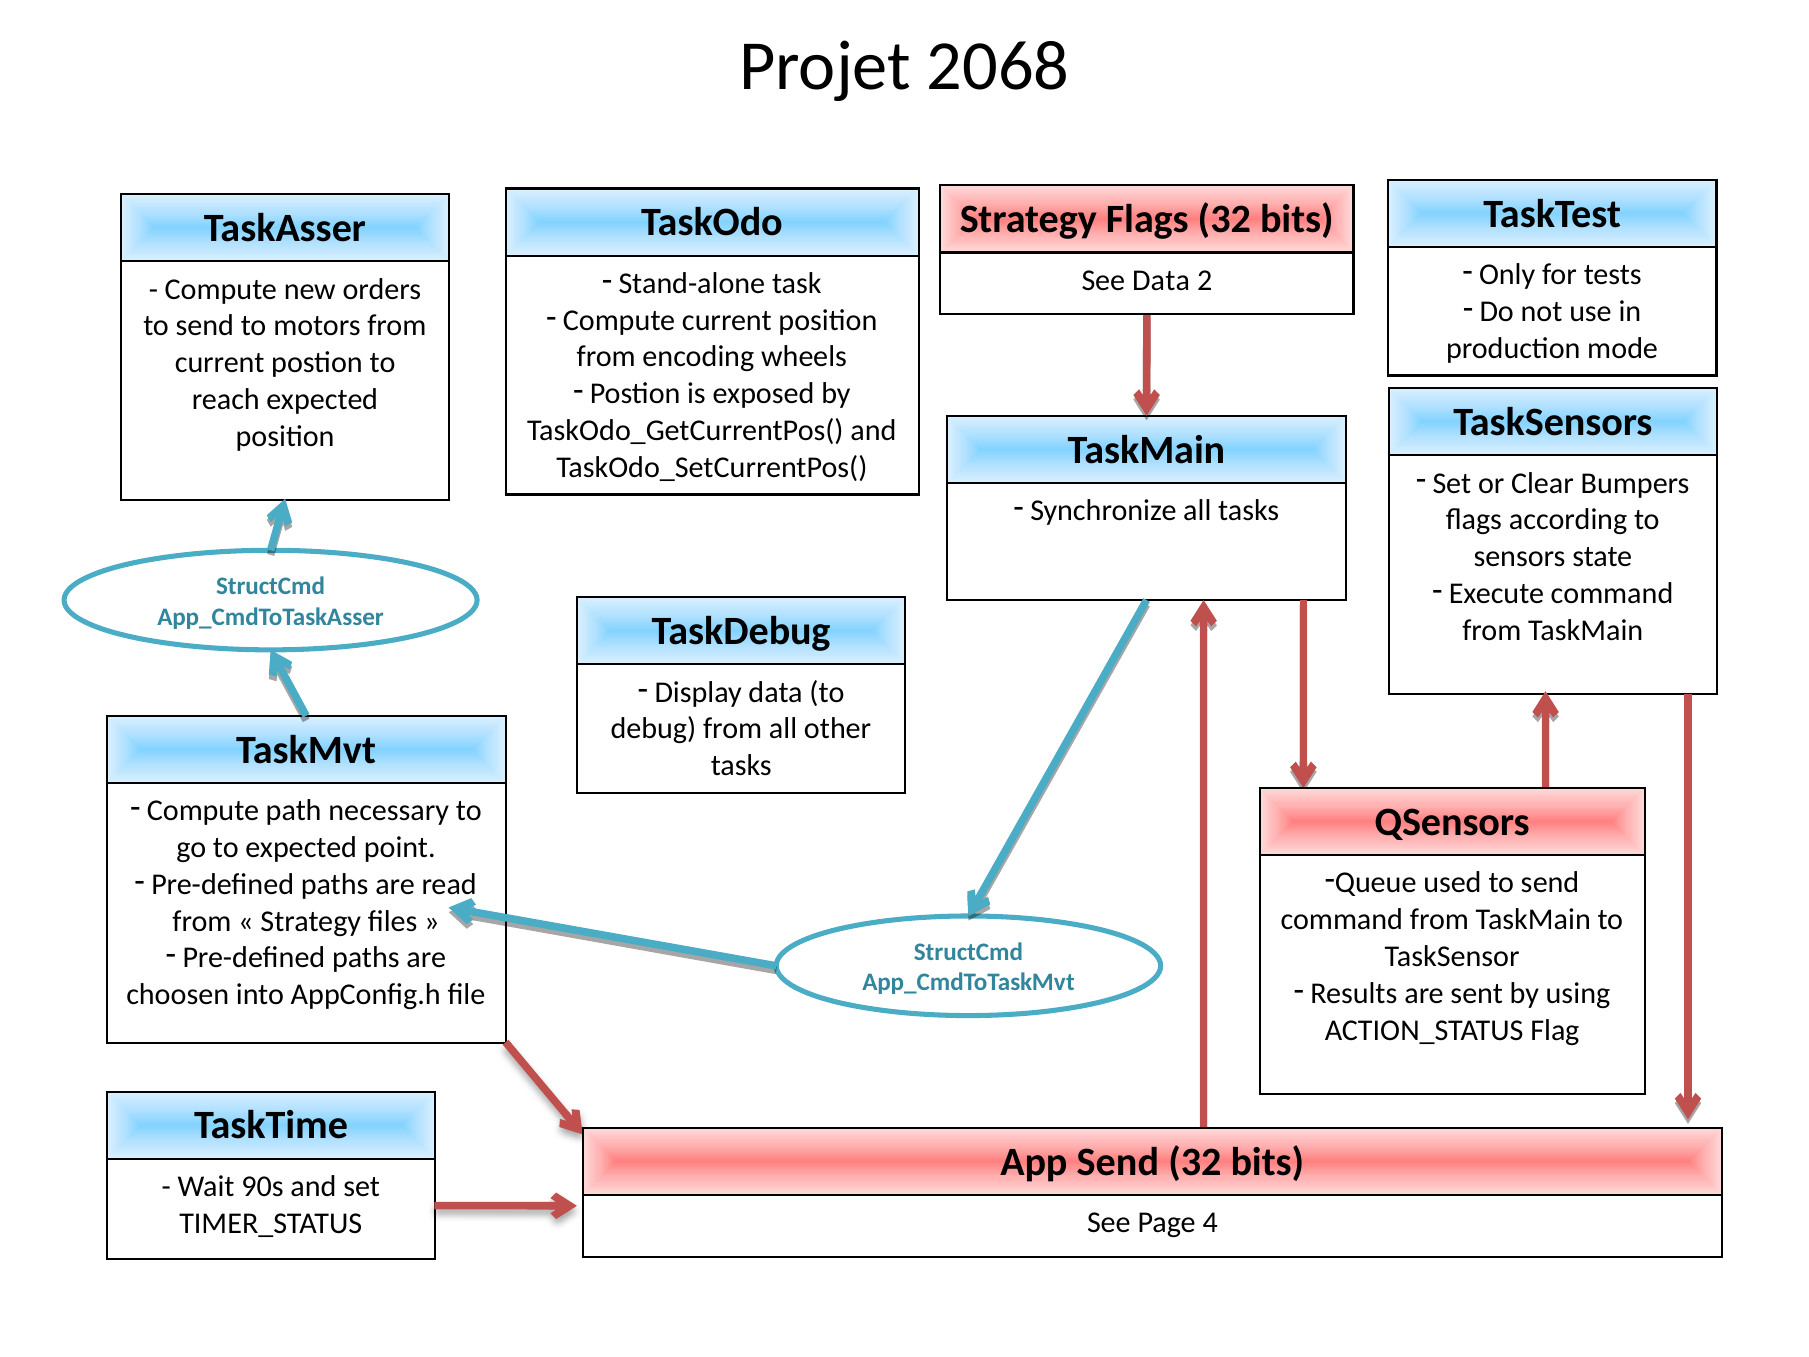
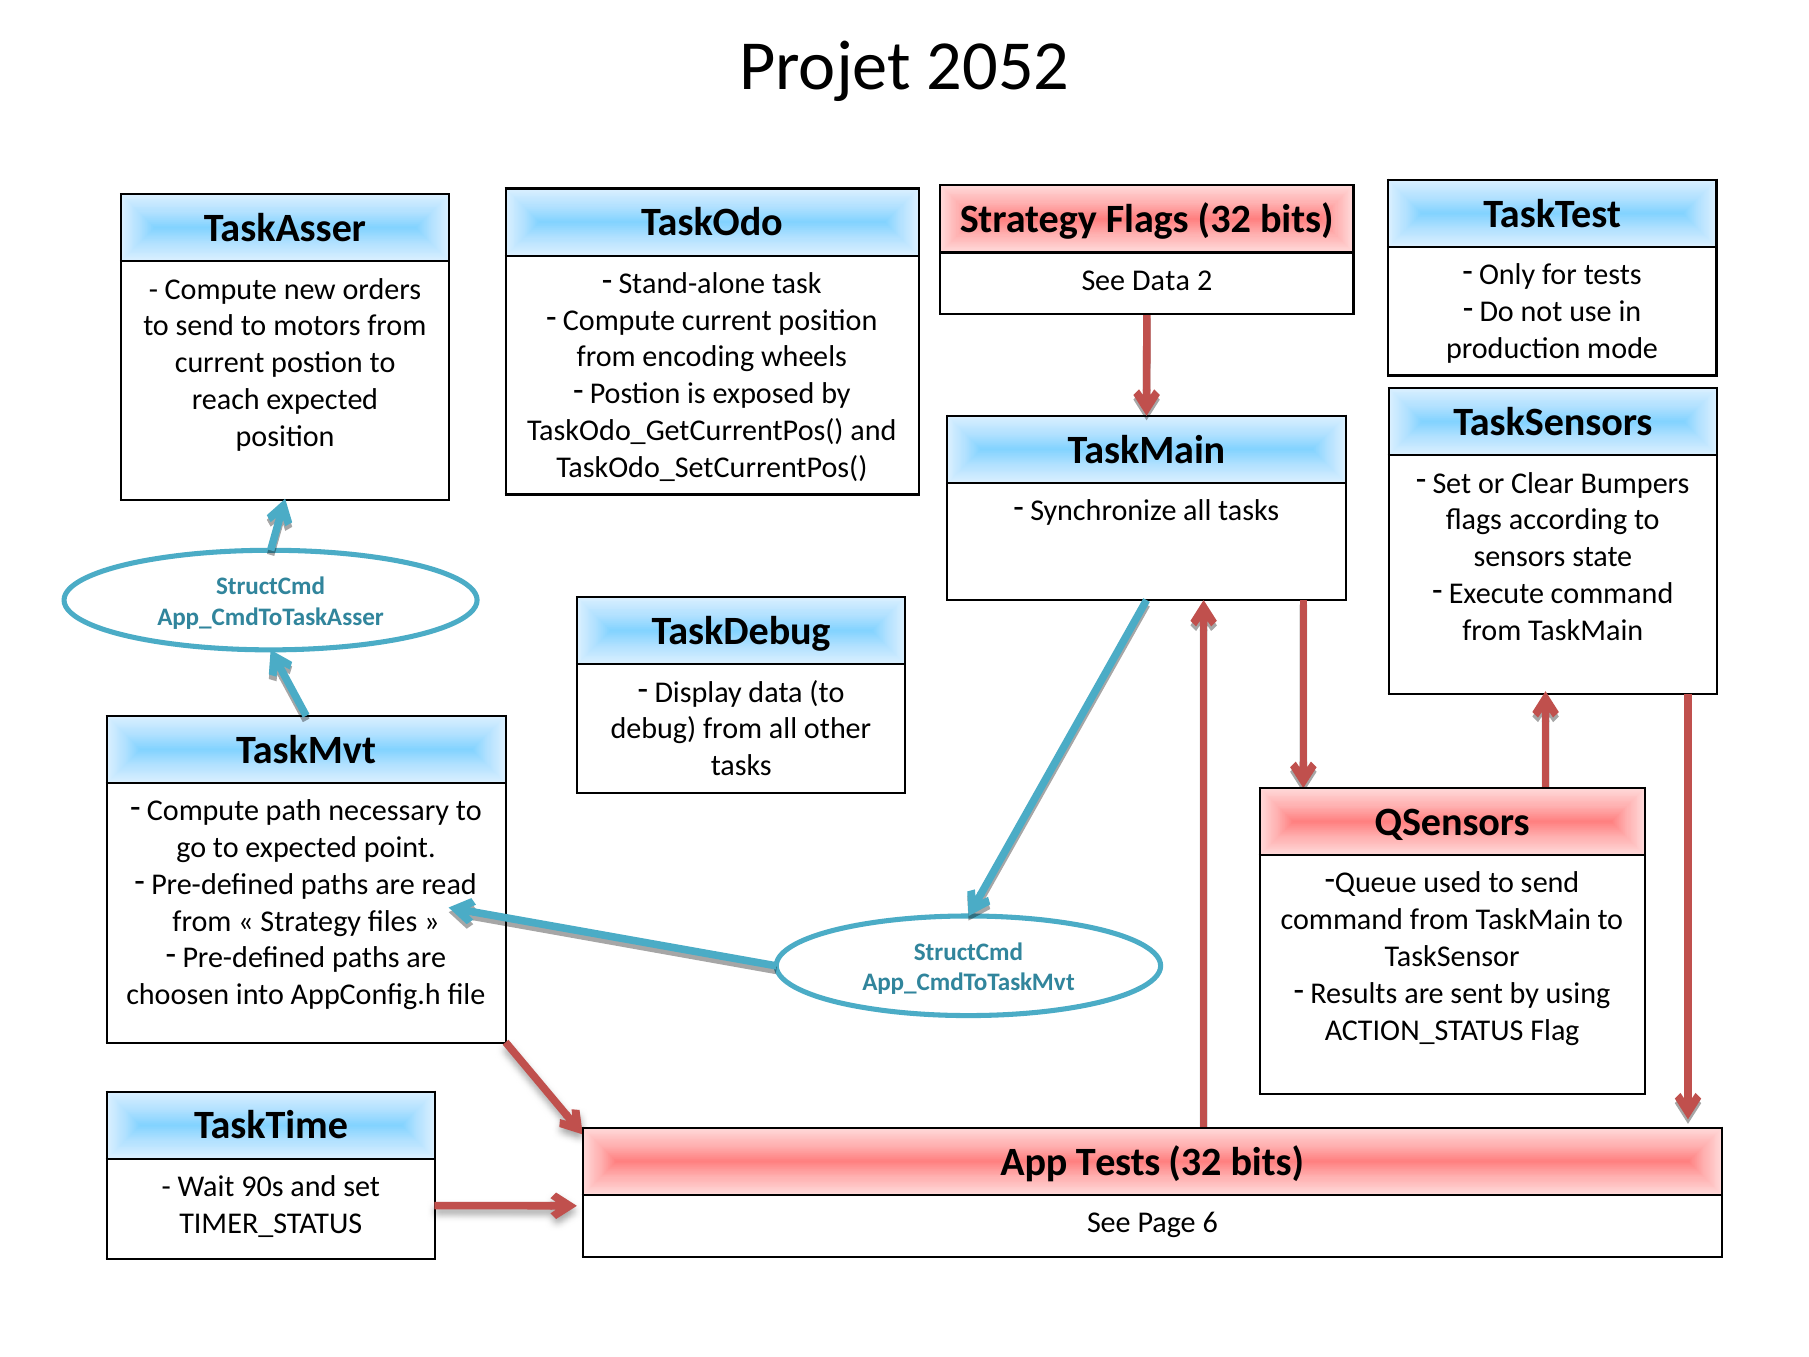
2068: 2068 -> 2052 (998, 66)
App Send: Send -> Tests (1118, 1162)
4: 4 -> 6 (1210, 1223)
